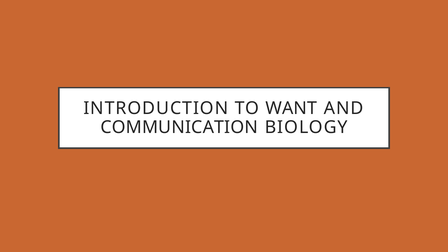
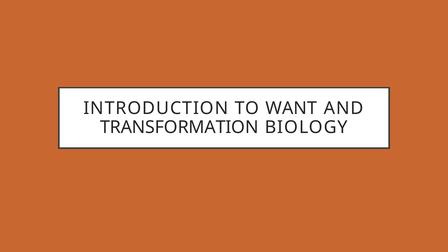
COMMUNICATION: COMMUNICATION -> TRANSFORMATION (179, 127)
